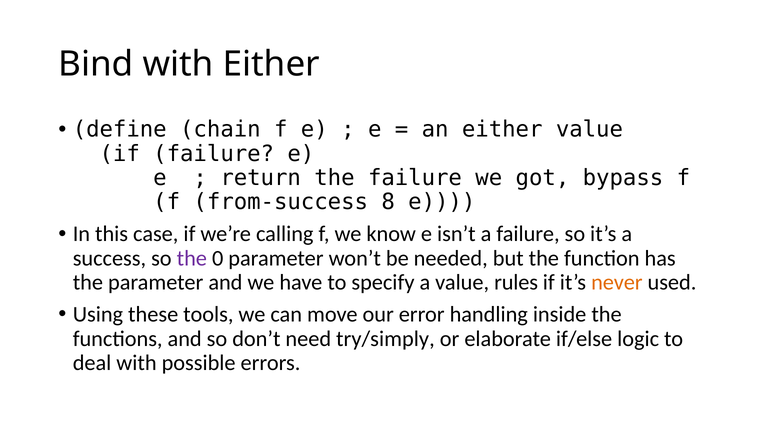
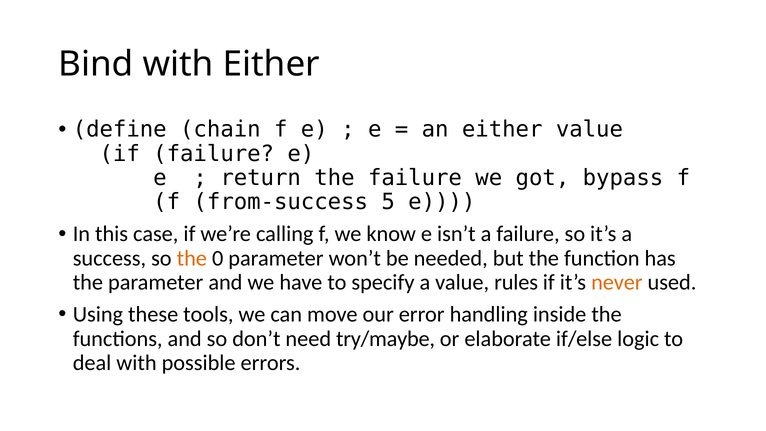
8: 8 -> 5 (388, 202)
the colour: purple -> orange (192, 258)
try/simply: try/simply -> try/maybe (386, 339)
